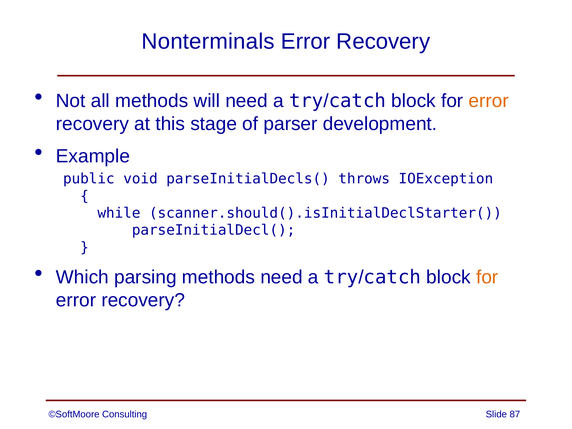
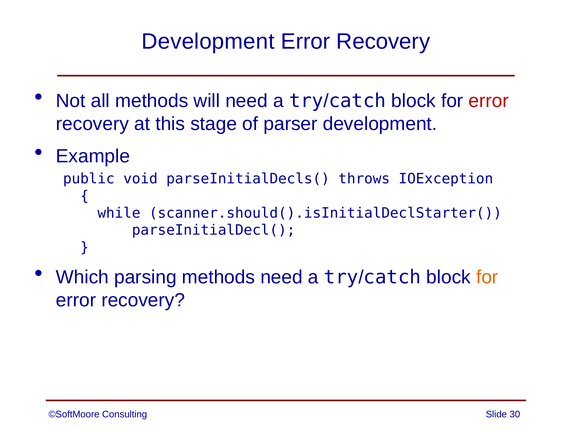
Nonterminals: Nonterminals -> Development (208, 42)
error colour: orange -> red (489, 101)
87: 87 -> 30 (515, 414)
